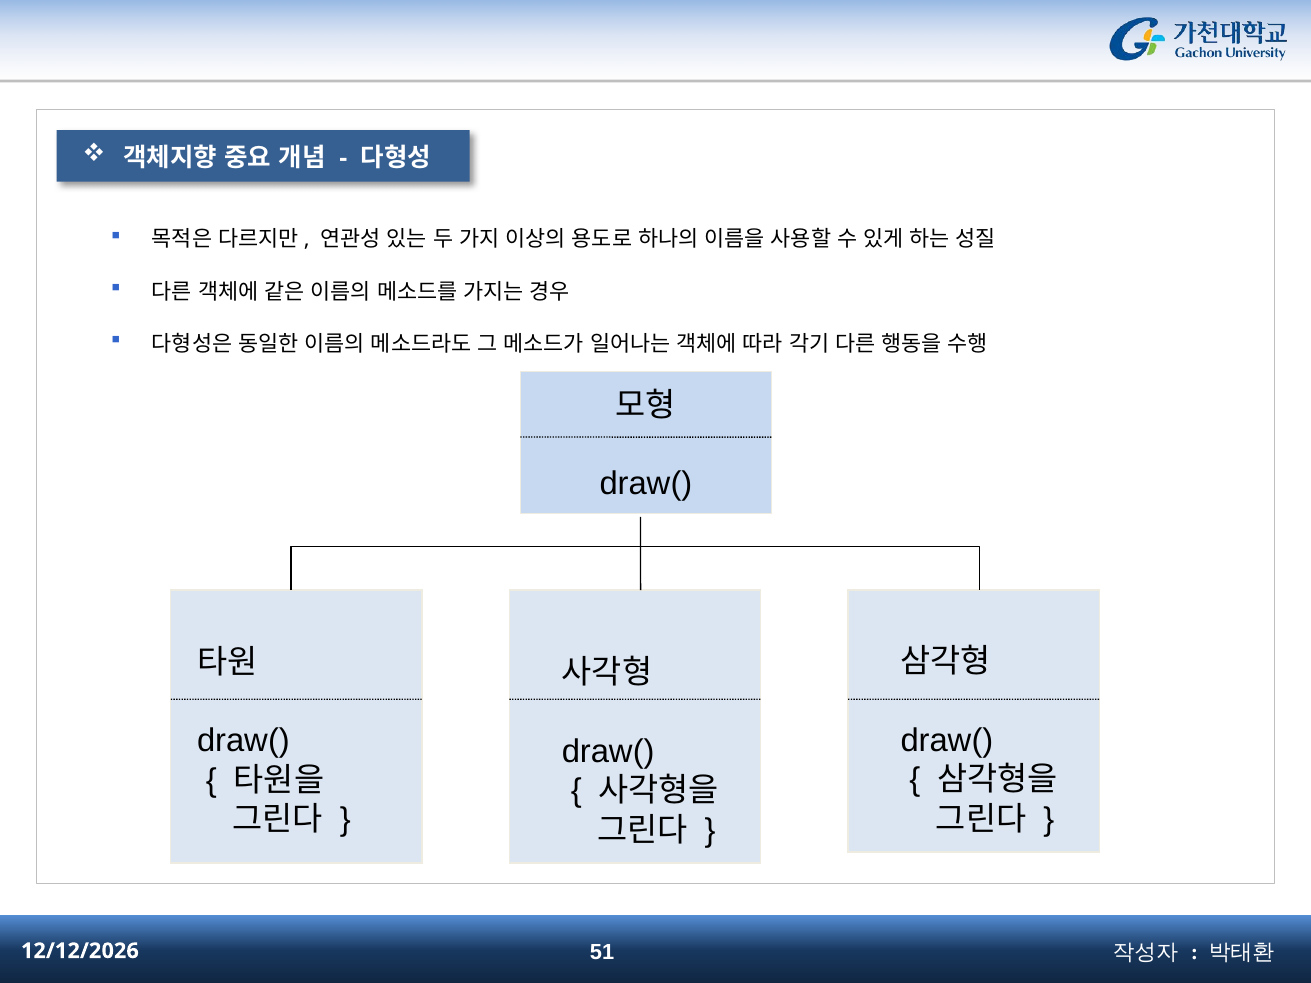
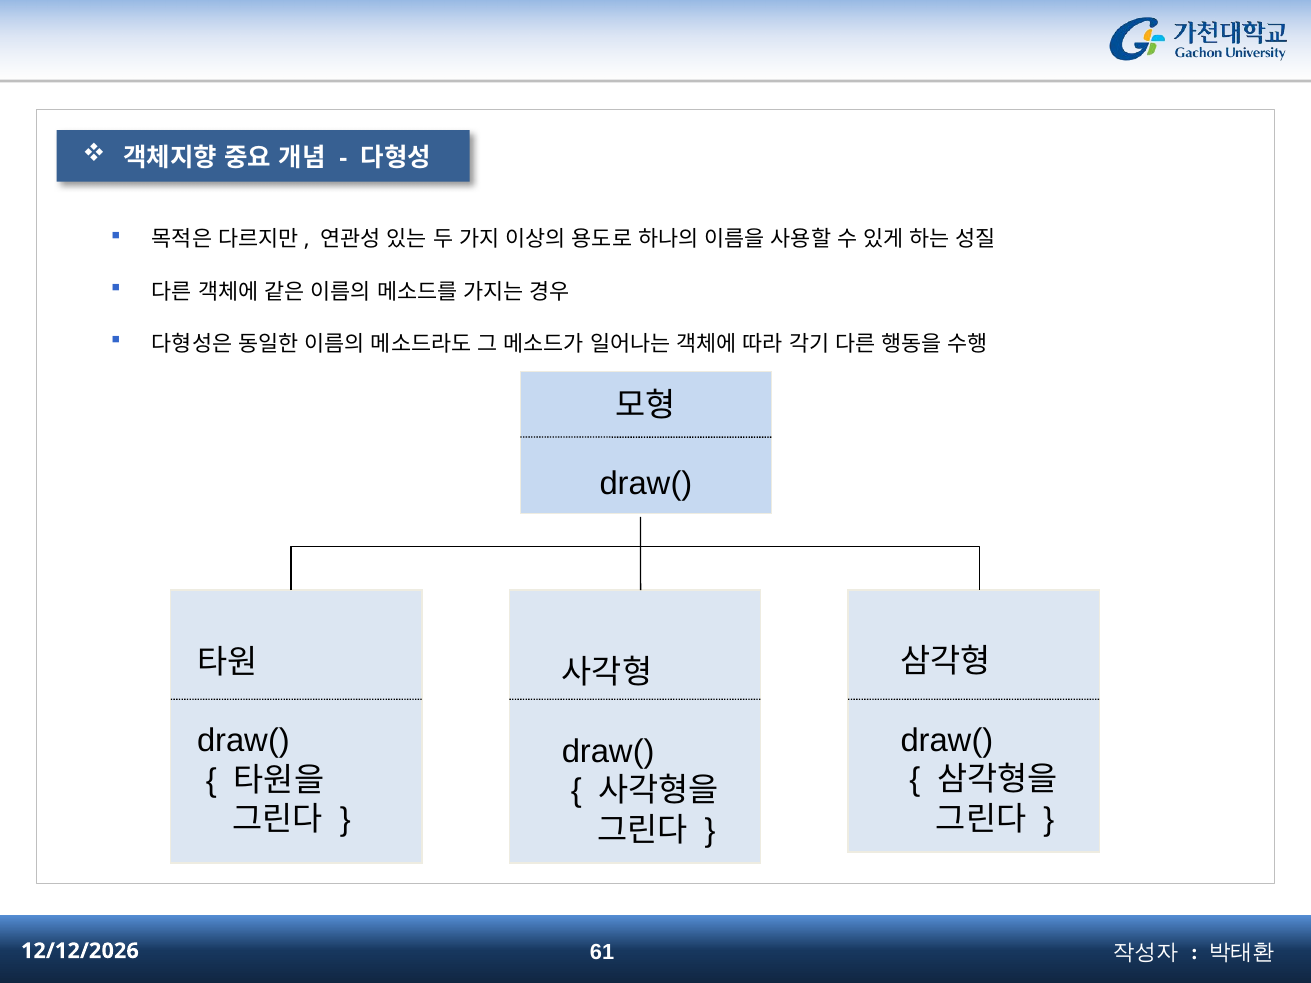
51: 51 -> 61 (602, 952)
